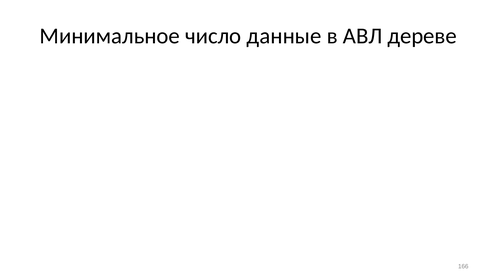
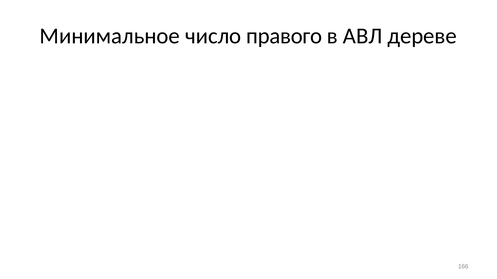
данные: данные -> правого (284, 36)
